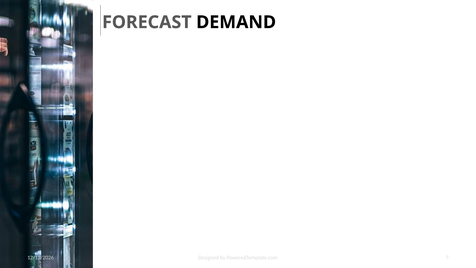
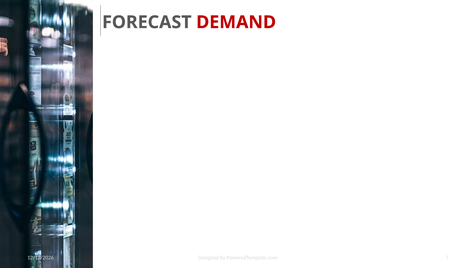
DEMAND colour: black -> red (236, 22)
